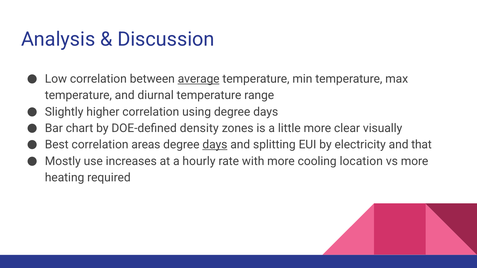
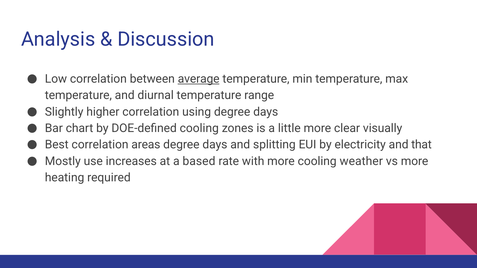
DOE-defined density: density -> cooling (199, 128)
days underline: present -> none (215, 145)
hourly: hourly -> based (199, 161)
location: location -> weather (361, 161)
